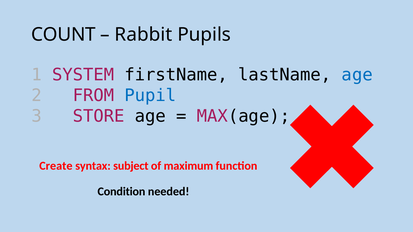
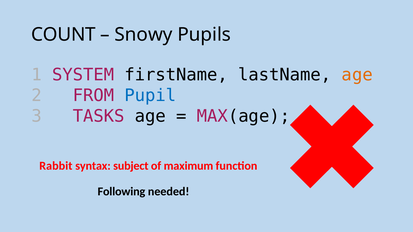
Rabbit: Rabbit -> Snowy (144, 35)
age colour: blue -> orange (357, 75)
STORE: STORE -> TASKS (99, 116)
Create: Create -> Rabbit (56, 166)
Condition: Condition -> Following (121, 192)
